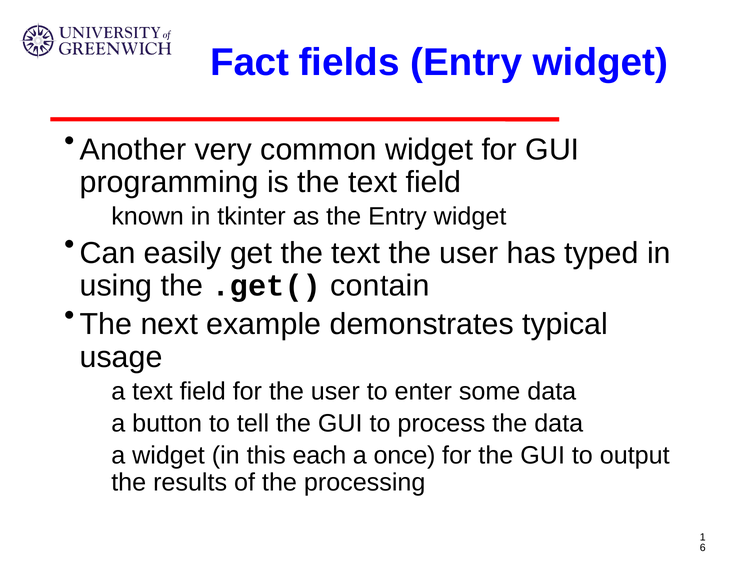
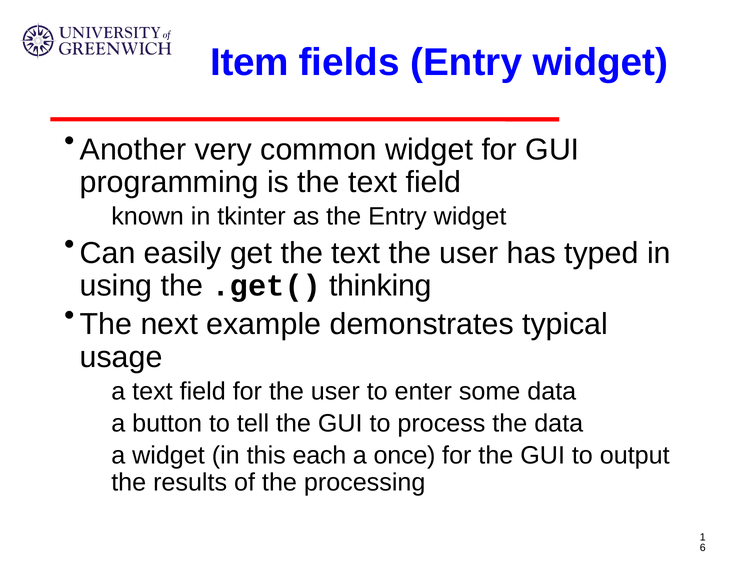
Fact: Fact -> Item (250, 63)
contain: contain -> thinking (380, 286)
